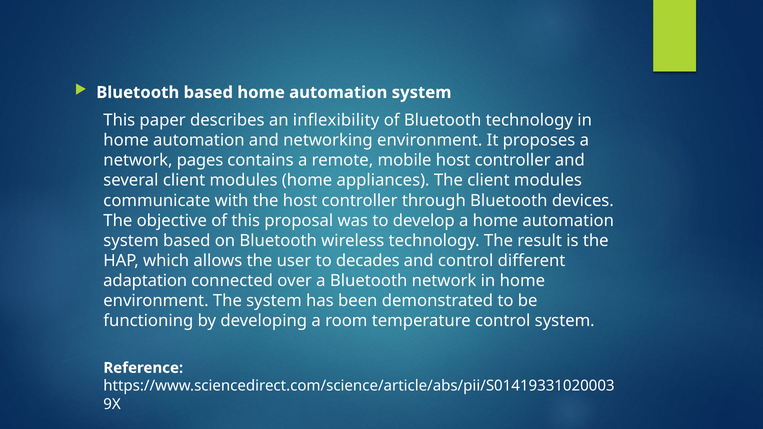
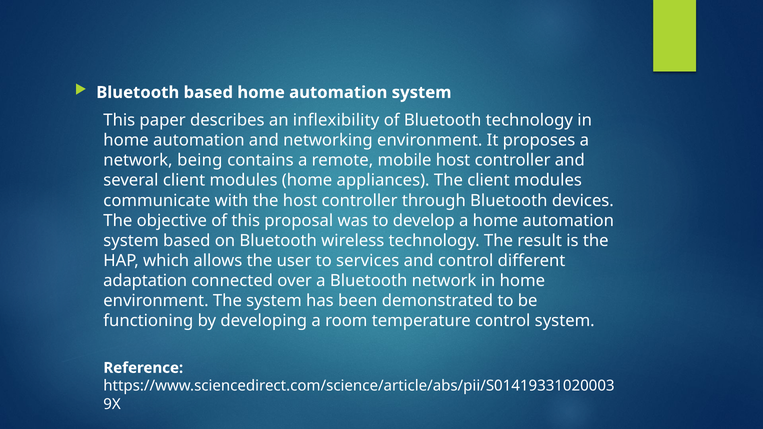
pages: pages -> being (200, 161)
decades: decades -> services (368, 261)
